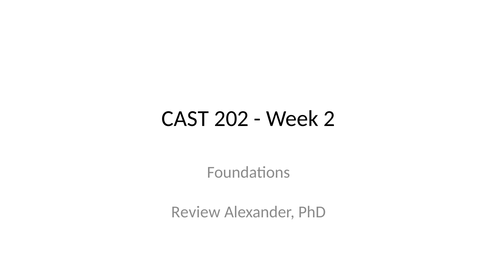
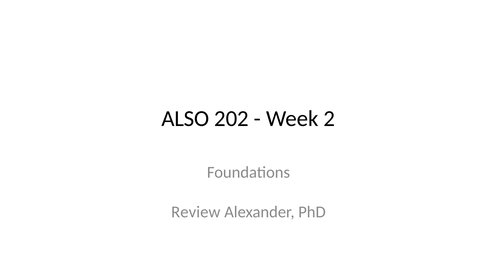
CAST: CAST -> ALSO (185, 118)
